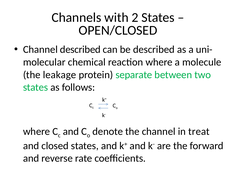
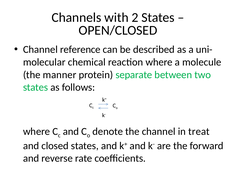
Channel described: described -> reference (80, 50)
leakage: leakage -> manner (60, 75)
